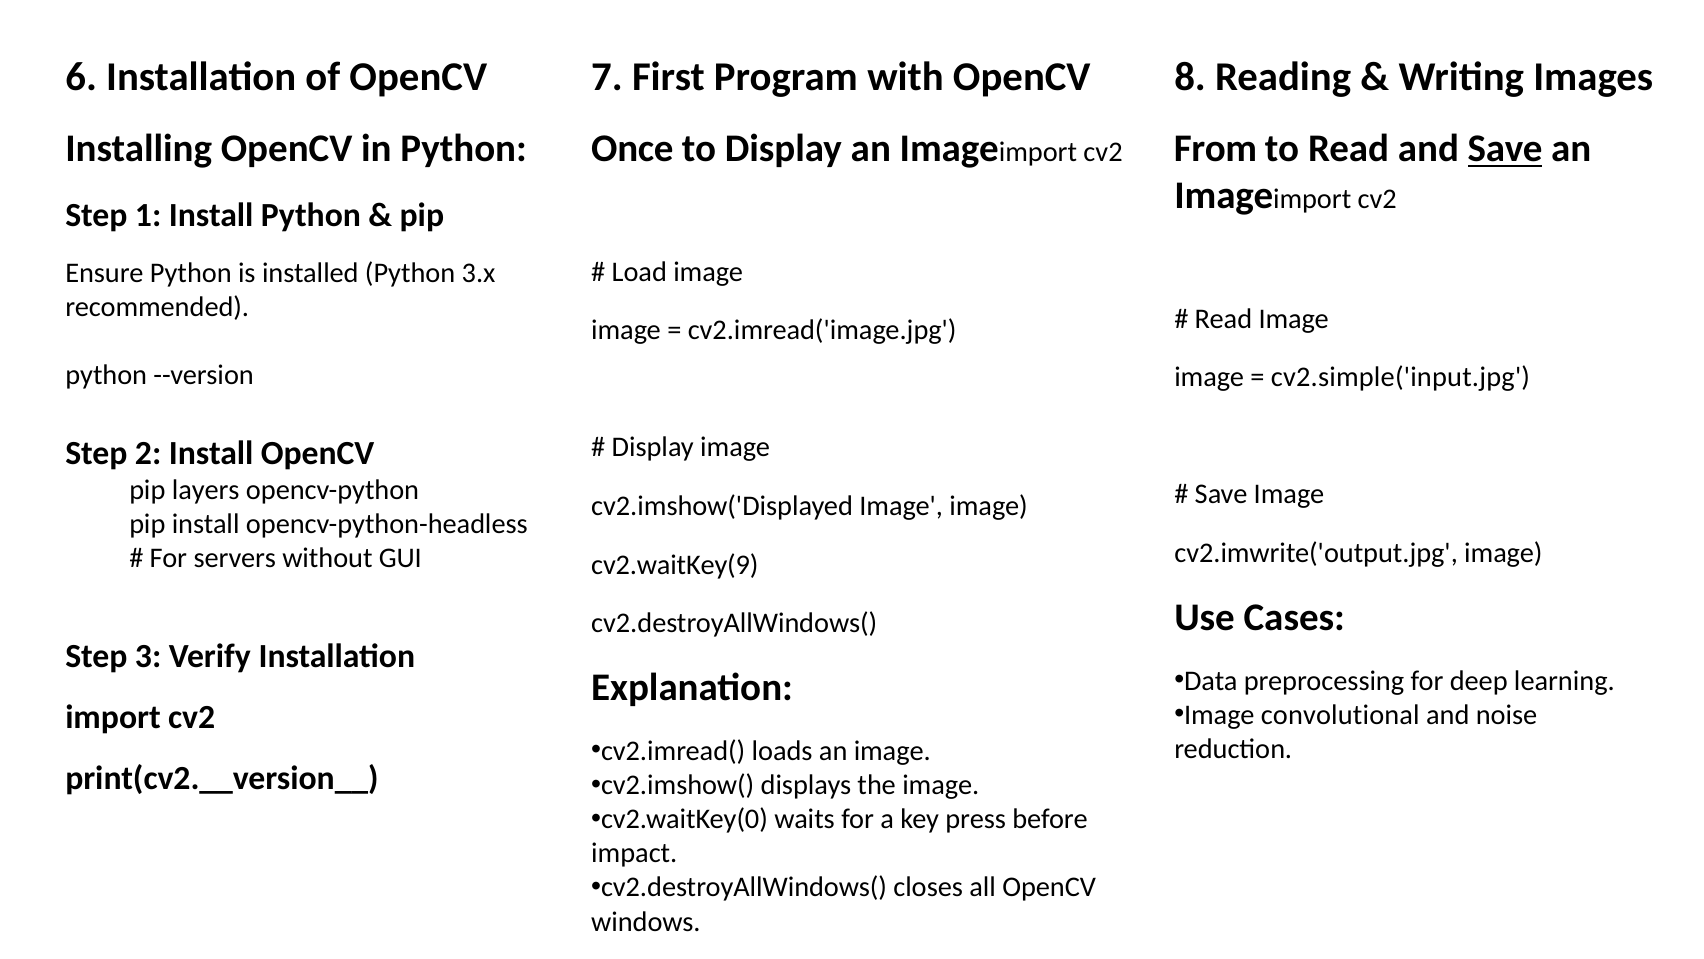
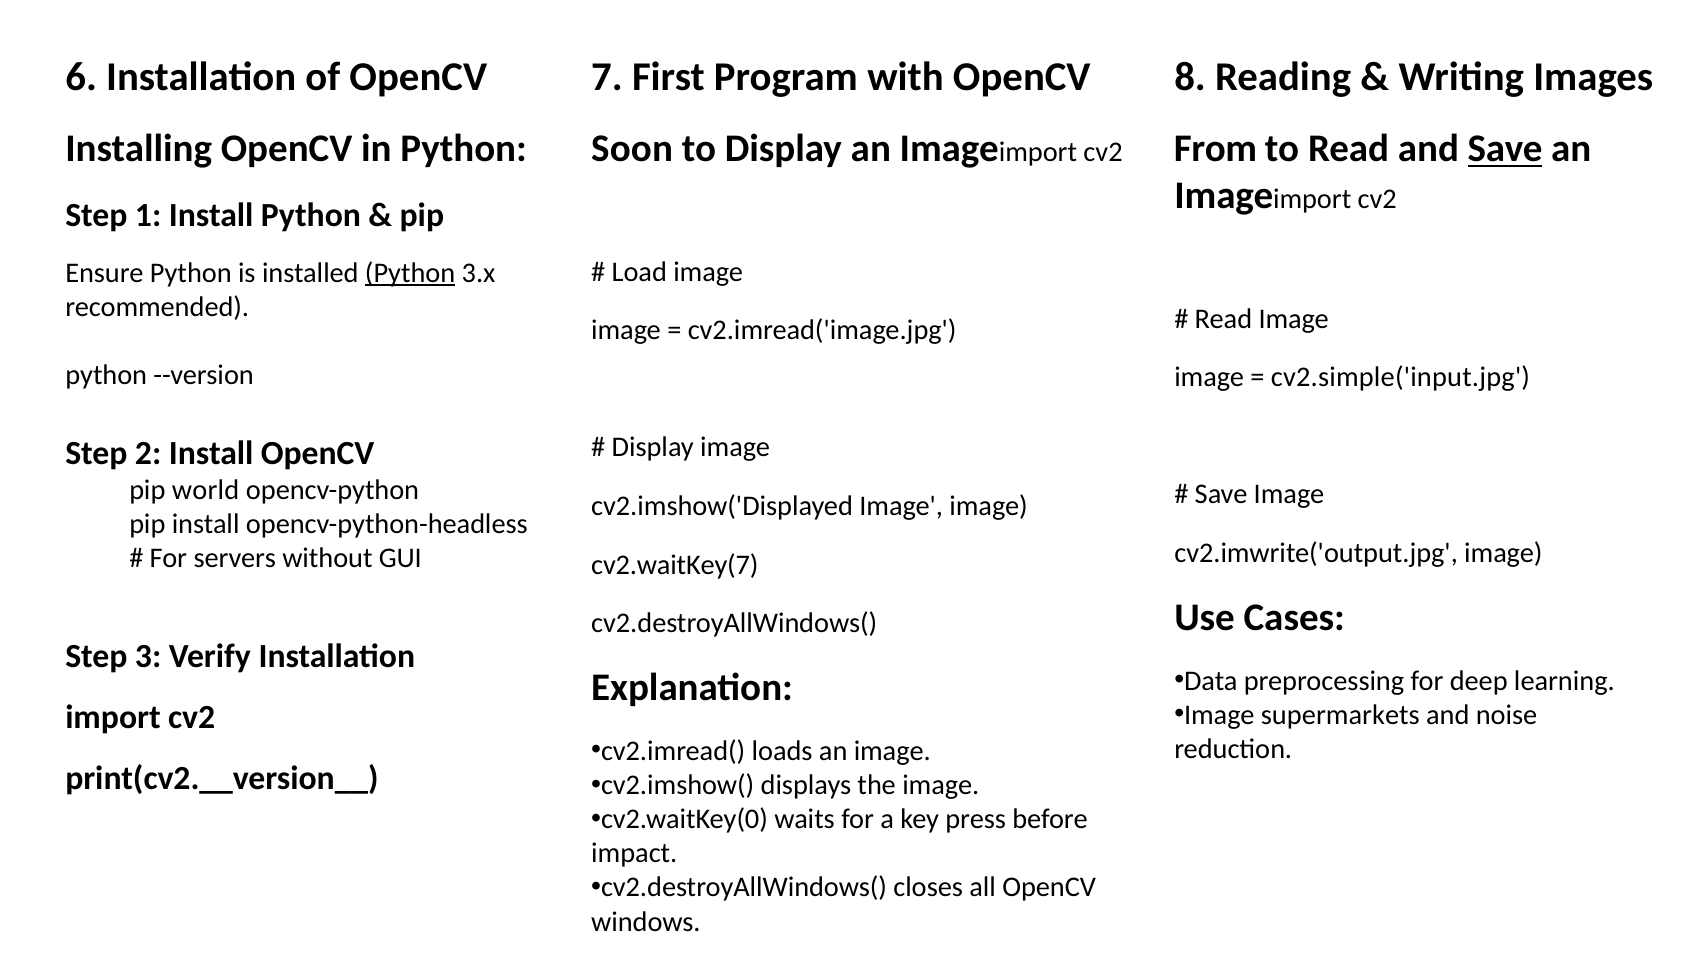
Once: Once -> Soon (632, 149)
Python underline: none -> present (410, 273)
layers: layers -> world (206, 490)
cv2.waitKey(9: cv2.waitKey(9 -> cv2.waitKey(7 (675, 564)
convolutional: convolutional -> supermarkets (1340, 715)
